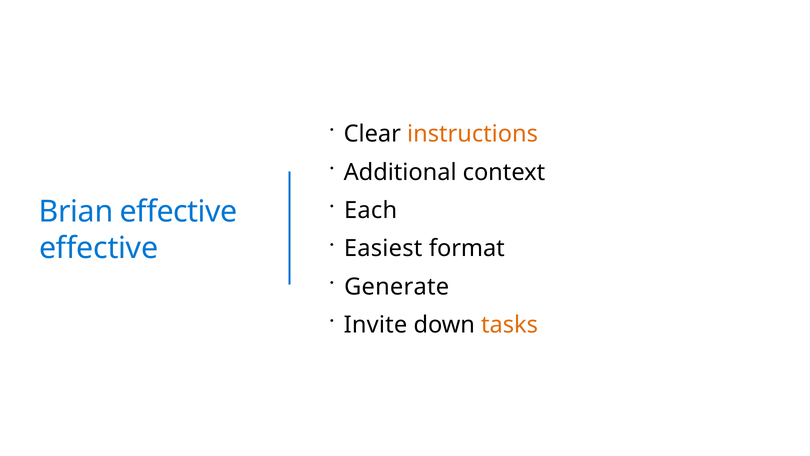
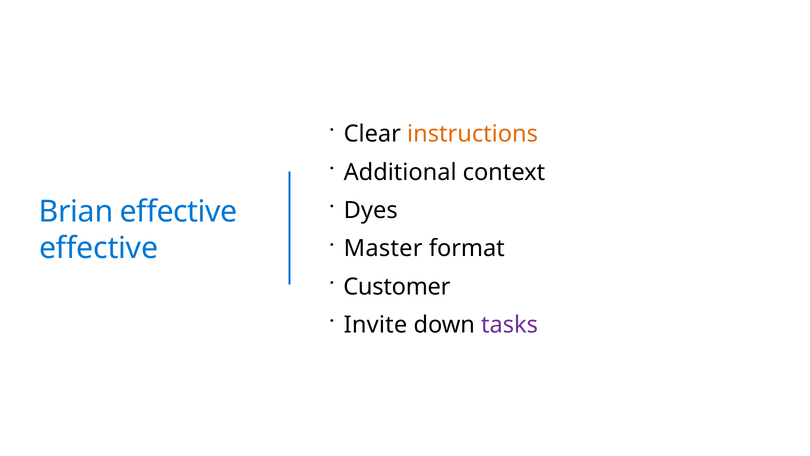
Each: Each -> Dyes (371, 210)
Easiest: Easiest -> Master (383, 248)
Generate: Generate -> Customer (397, 287)
tasks colour: orange -> purple (510, 325)
